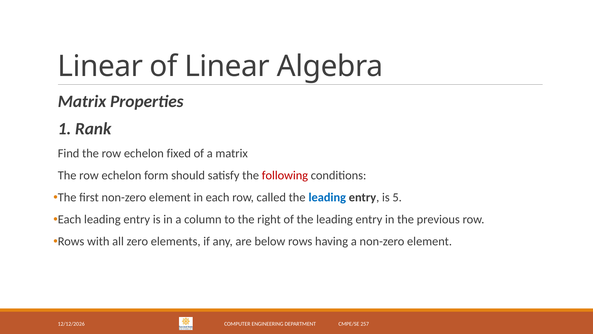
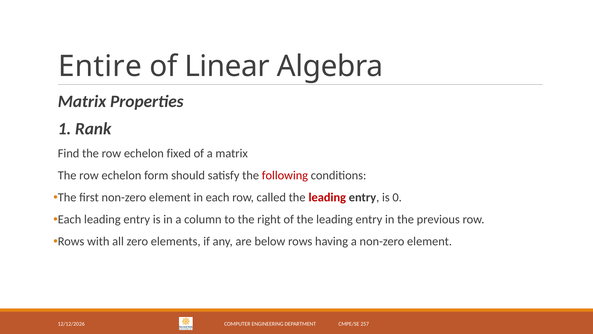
Linear: Linear -> Entire (100, 66)
leading colour: blue -> red (327, 197)
5: 5 -> 0 (397, 197)
